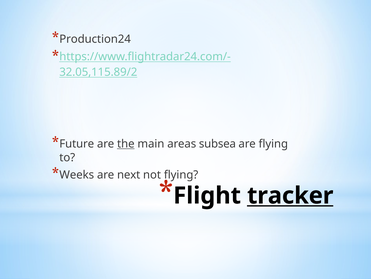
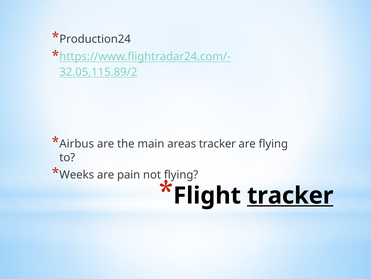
Future: Future -> Airbus (77, 143)
the underline: present -> none (126, 143)
areas subsea: subsea -> tracker (217, 143)
next: next -> pain (129, 175)
